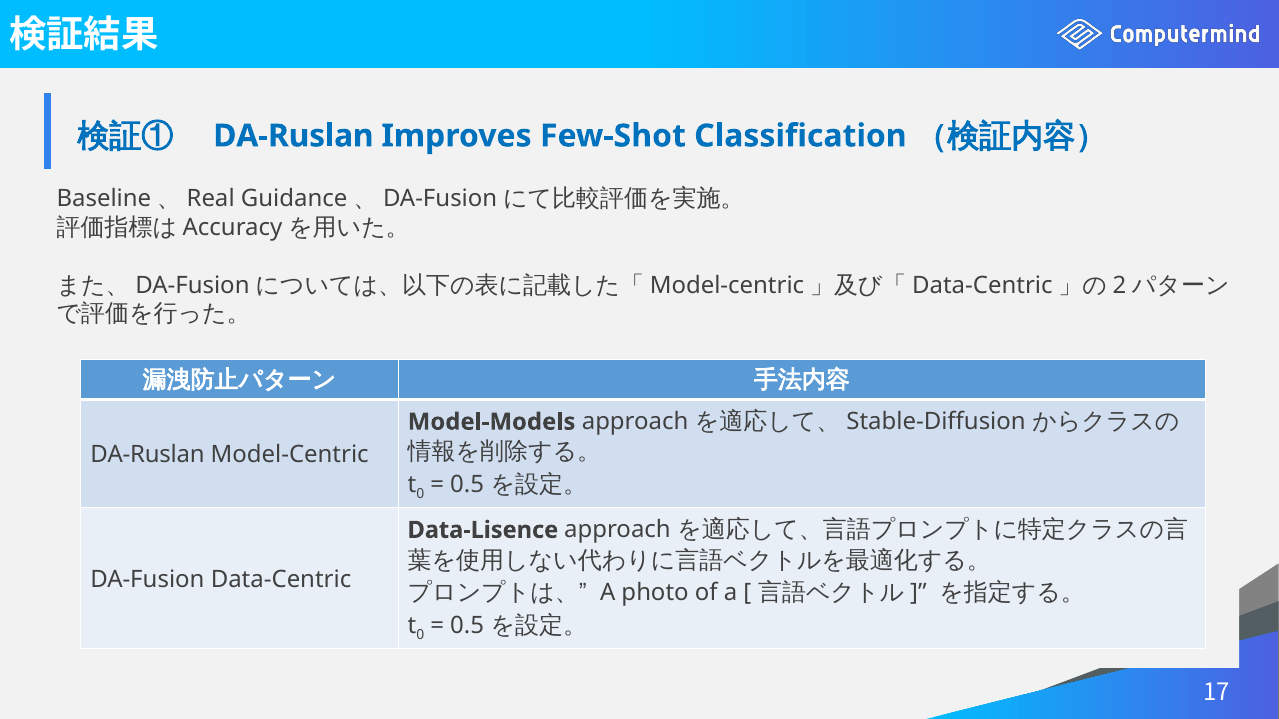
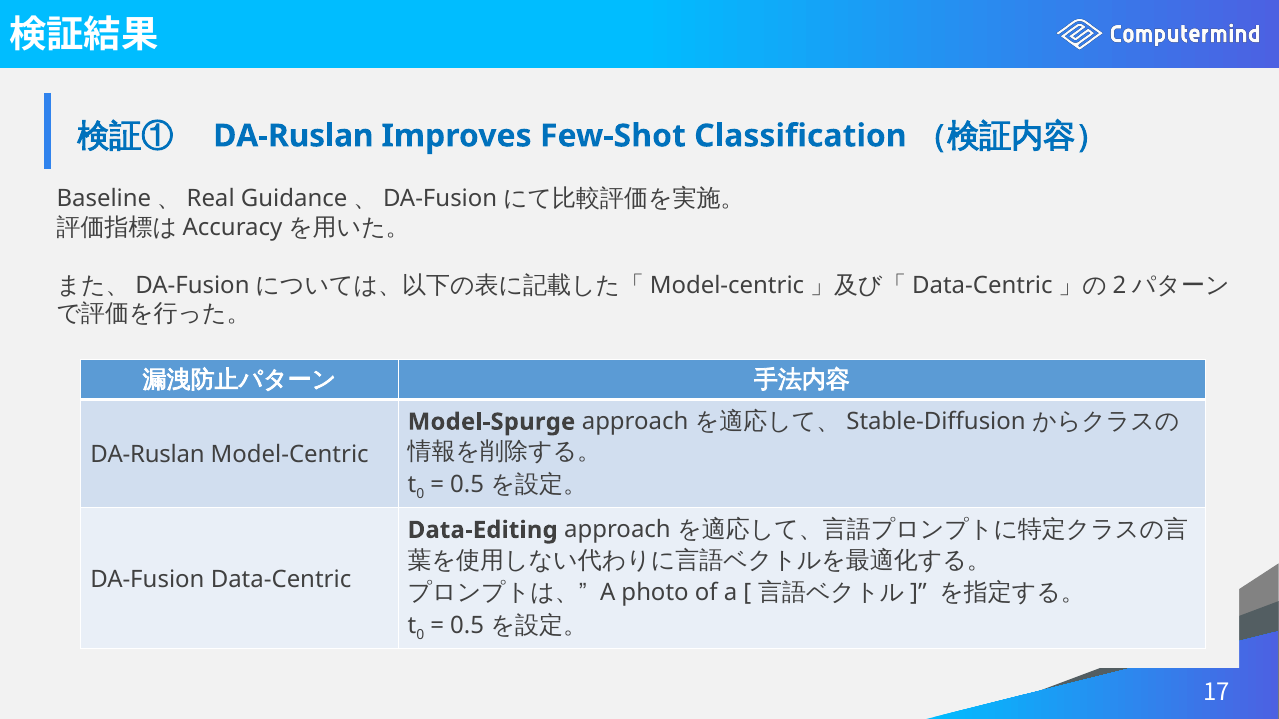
Model-Models: Model-Models -> Model-Spurge (491, 422)
Data-Lisence: Data-Lisence -> Data-Editing (483, 530)
